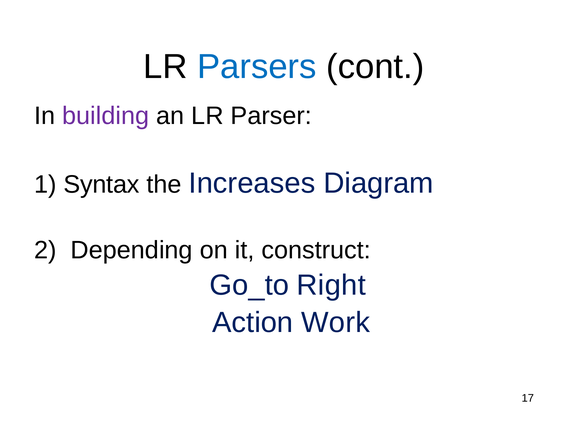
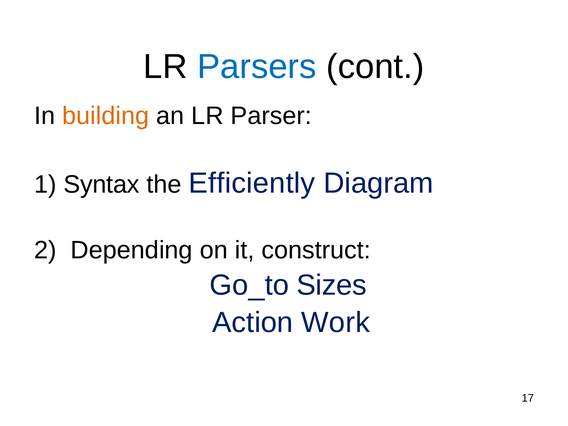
building colour: purple -> orange (106, 116)
Increases: Increases -> Efficiently (252, 183)
Right: Right -> Sizes (332, 285)
